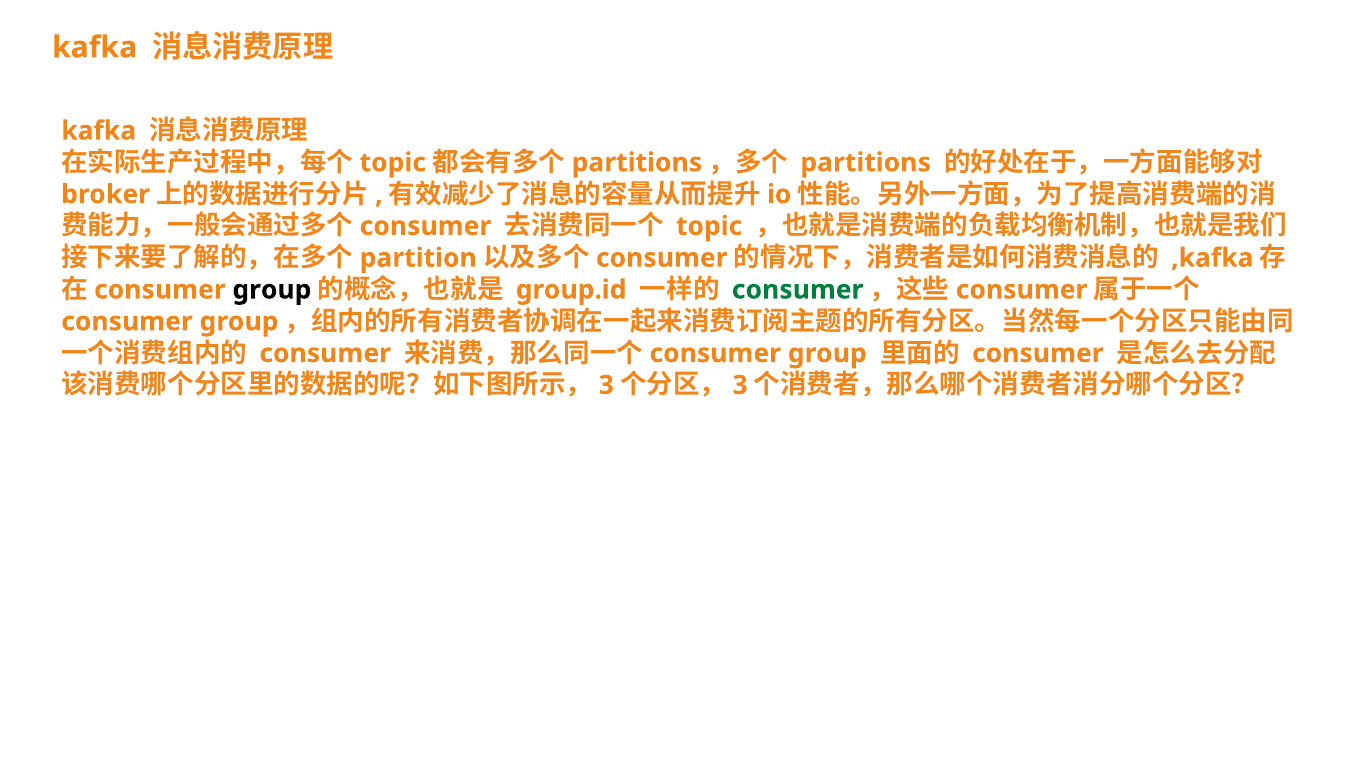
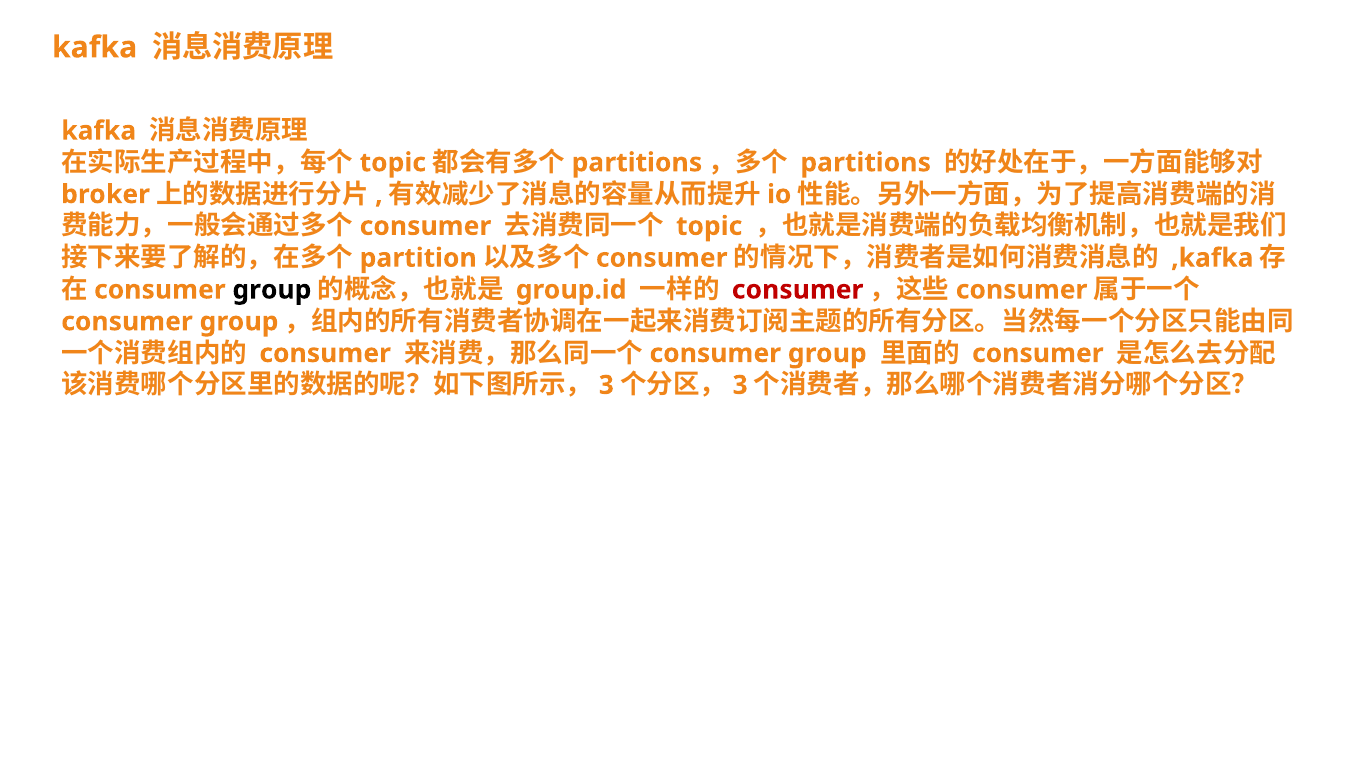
consumer colour: green -> red (798, 290)
